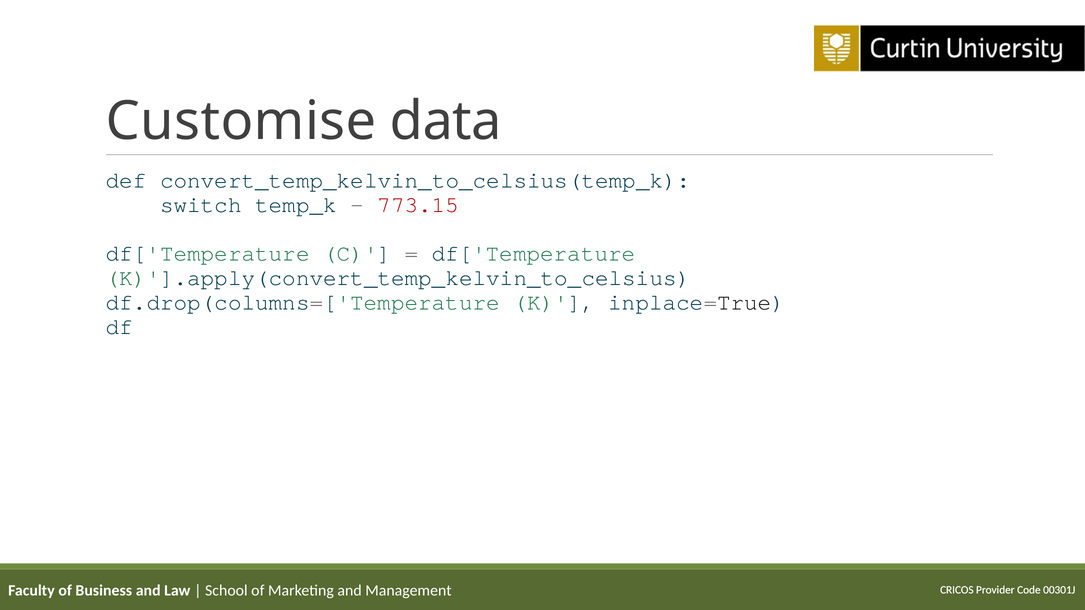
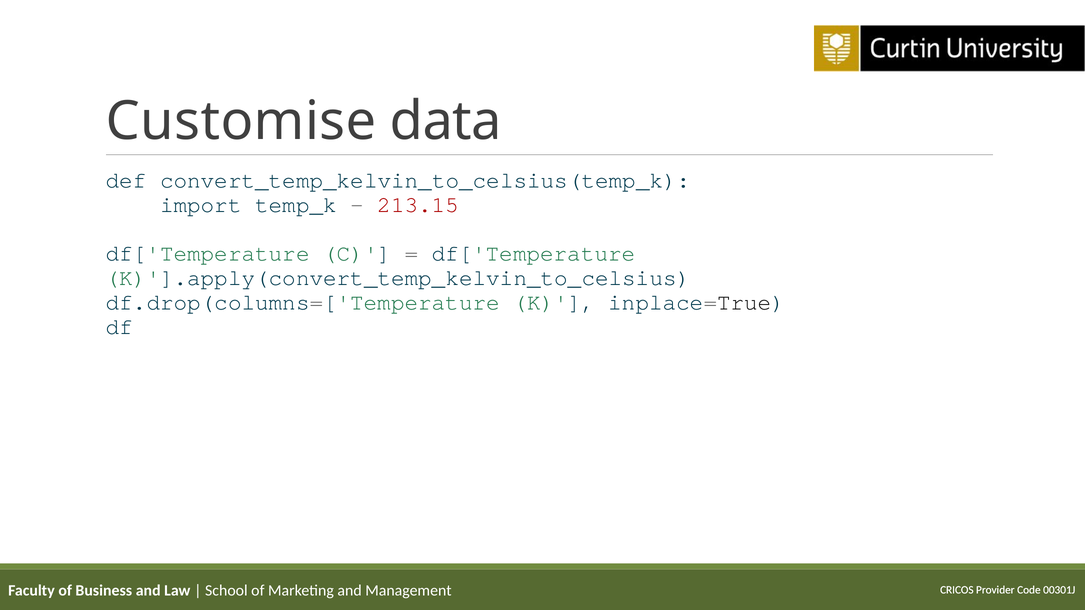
switch: switch -> import (201, 205)
773.15: 773.15 -> 213.15 (418, 205)
